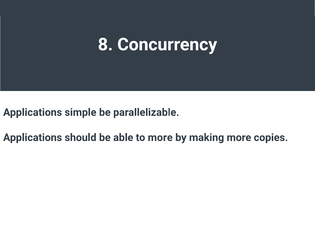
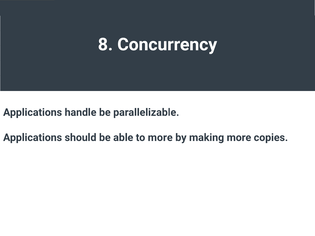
simple: simple -> handle (81, 112)
